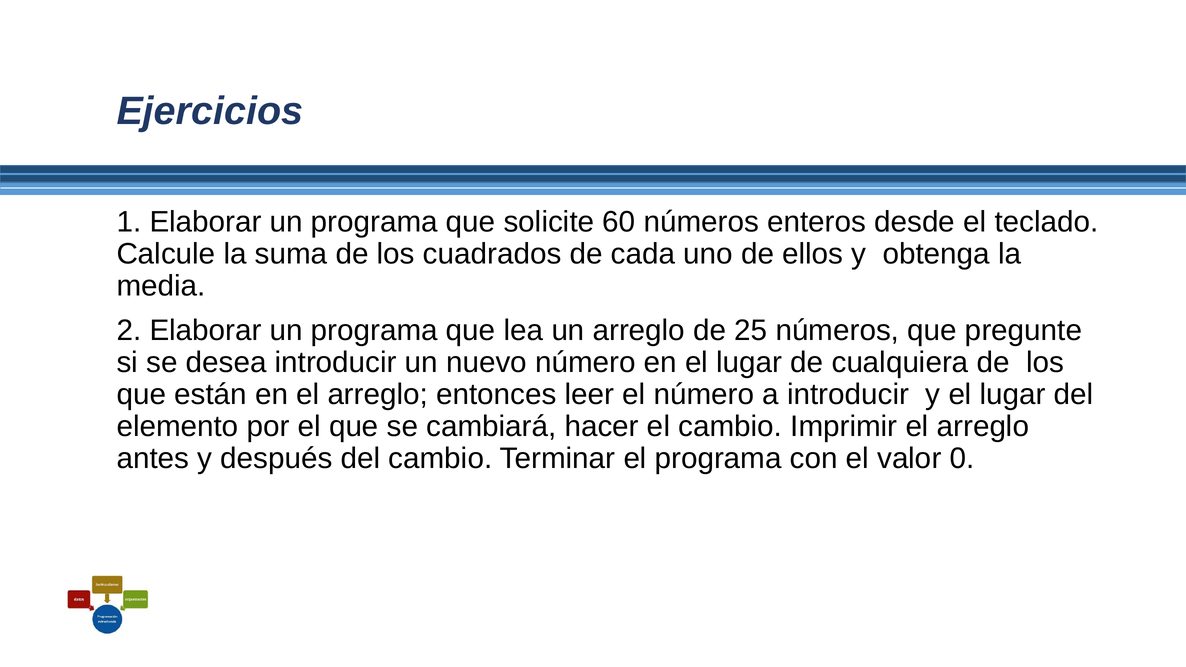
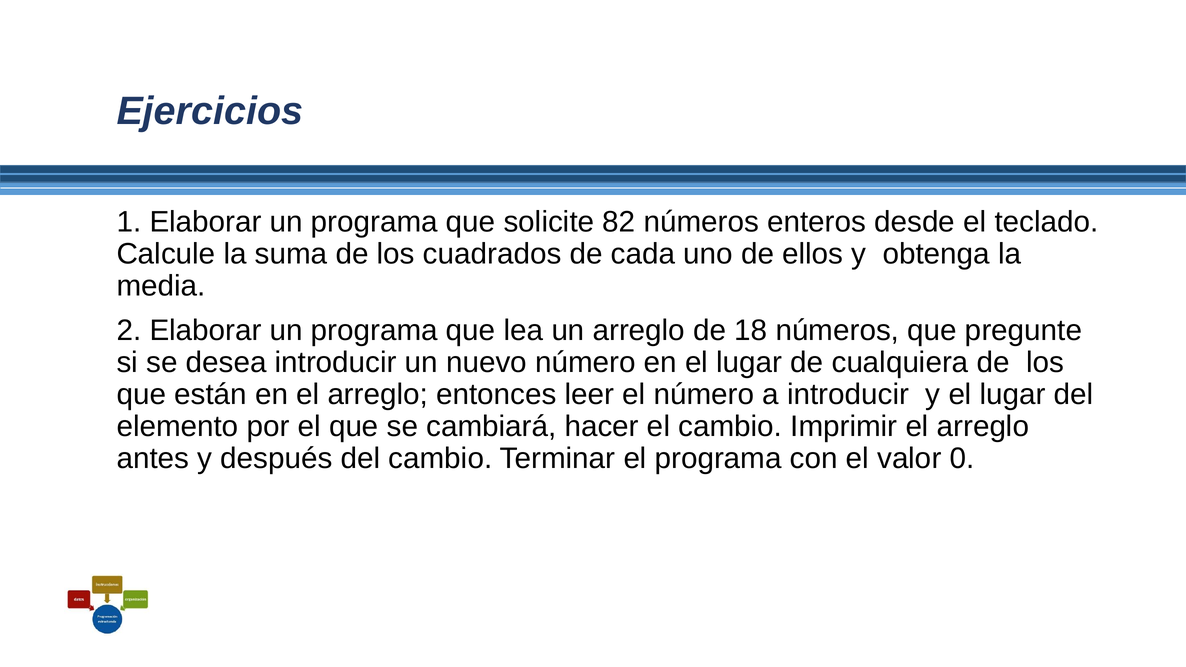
60: 60 -> 82 (619, 222)
25: 25 -> 18 (751, 330)
